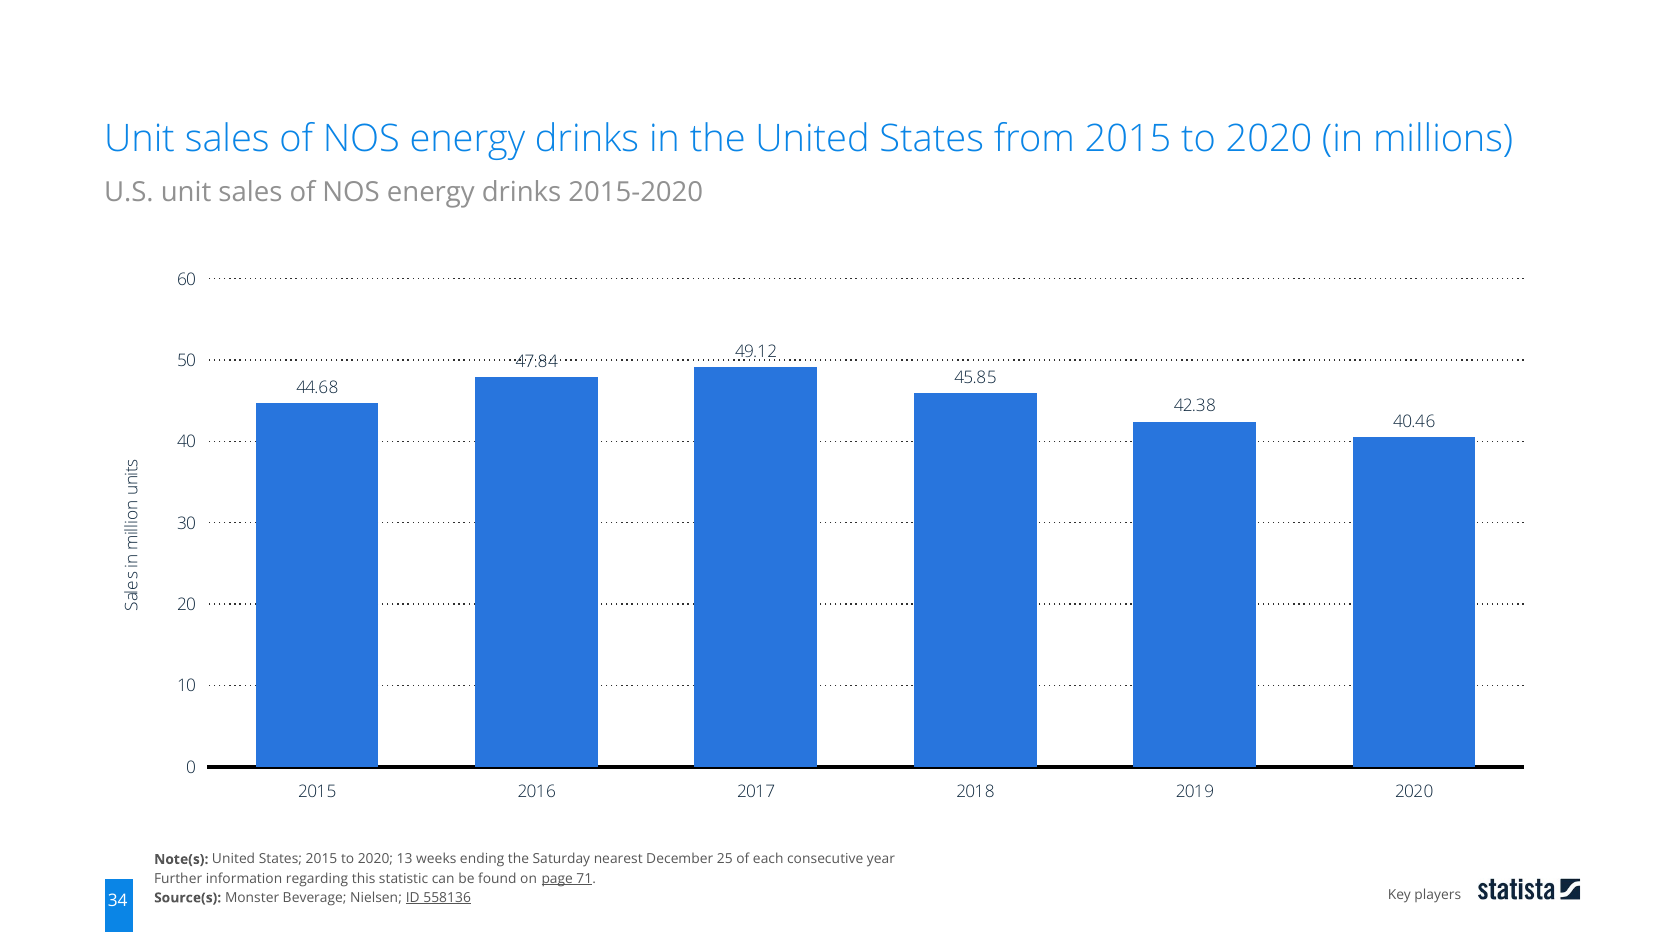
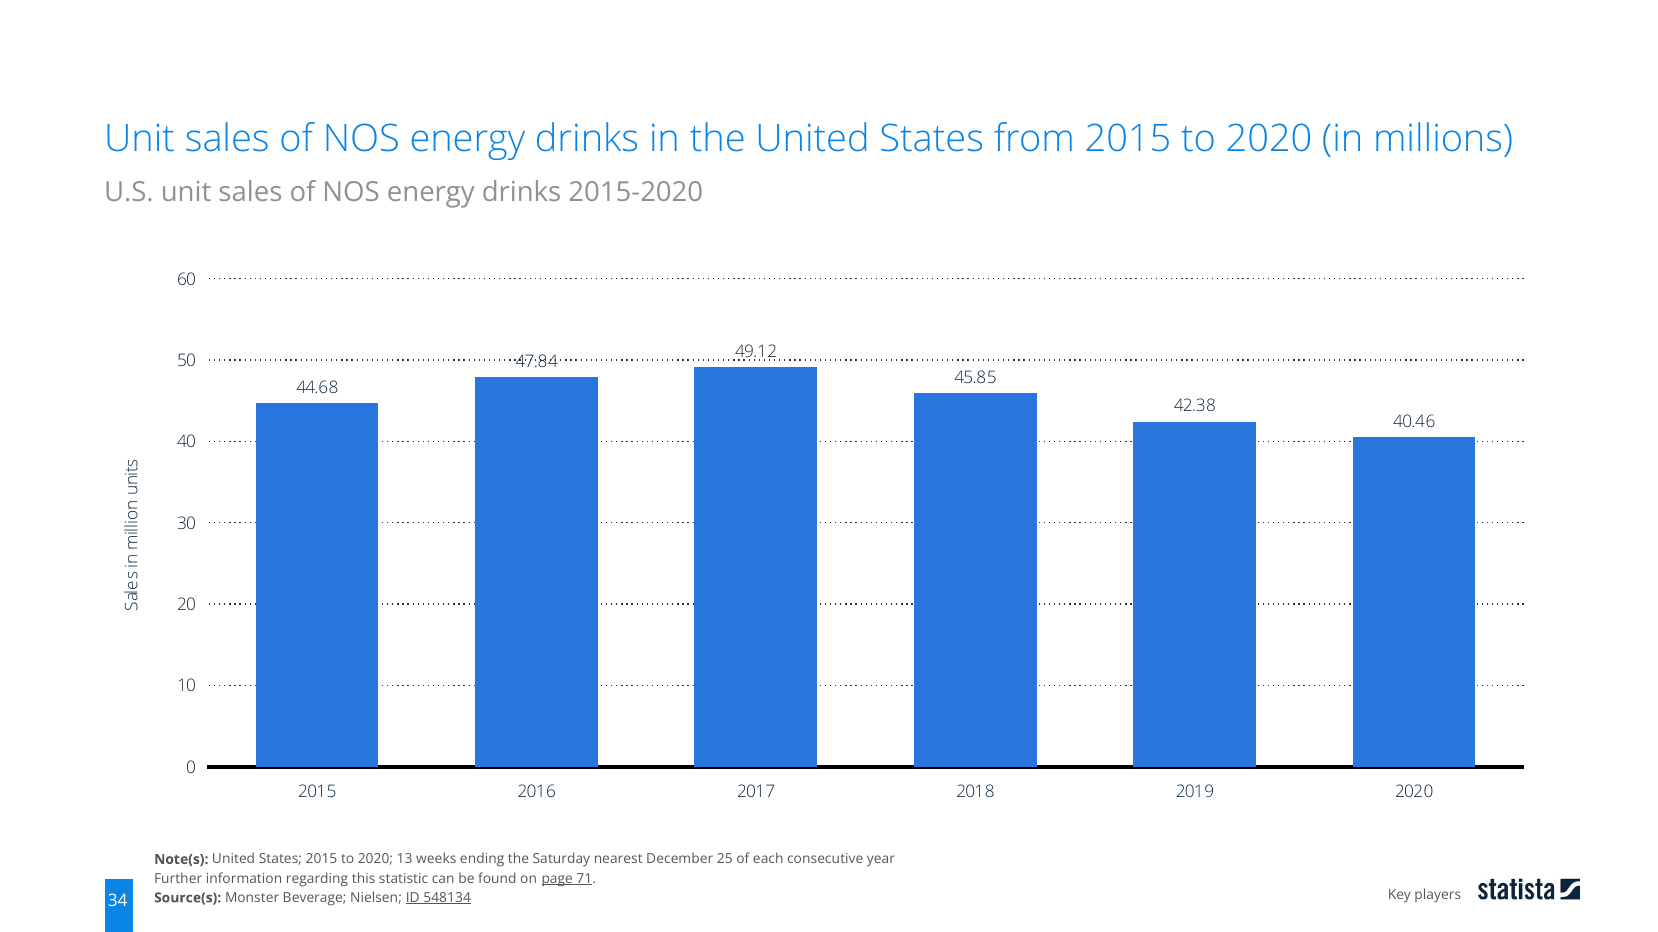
558136: 558136 -> 548134 (447, 898)
